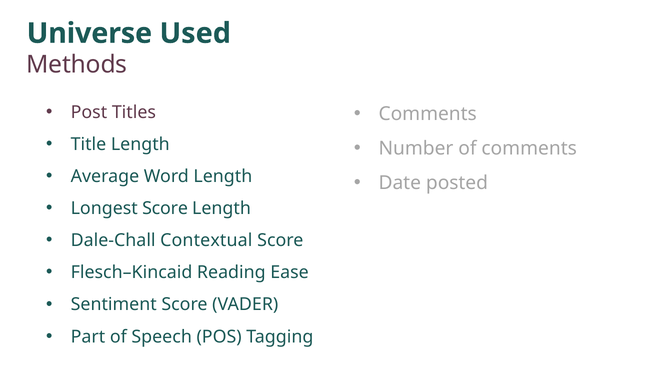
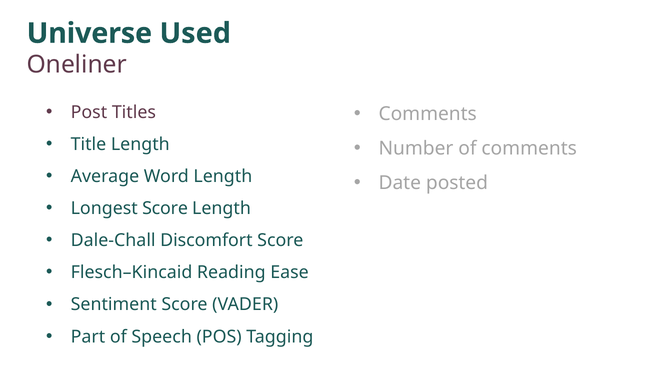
Methods: Methods -> Oneliner (77, 65)
Contextual: Contextual -> Discomfort (206, 241)
